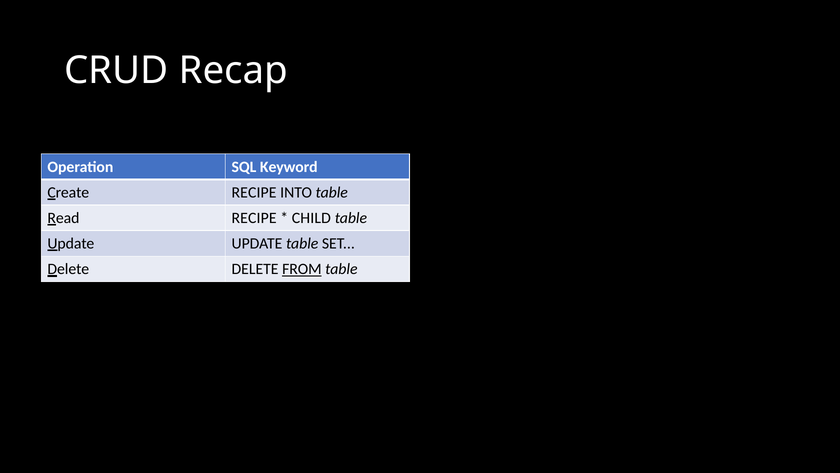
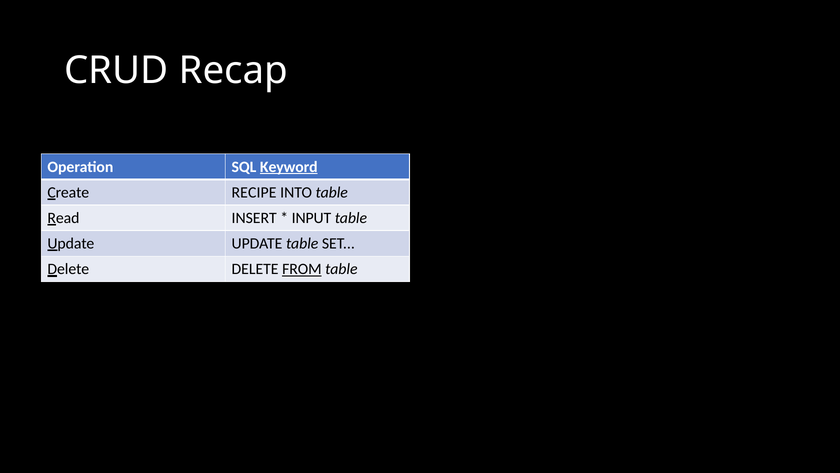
Keyword underline: none -> present (289, 167)
Read RECIPE: RECIPE -> INSERT (254, 218)
CHILD: CHILD -> INPUT (311, 218)
